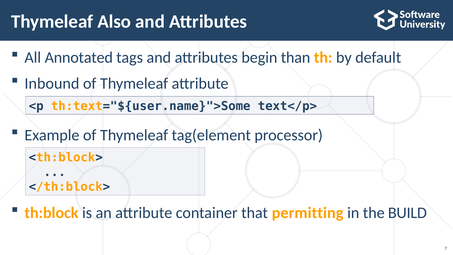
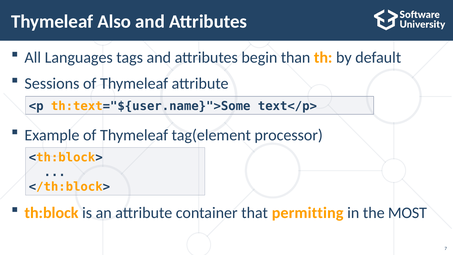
Annotated: Annotated -> Languages (79, 57)
Inbound: Inbound -> Sessions (52, 83)
BUILD: BUILD -> MOST (407, 213)
